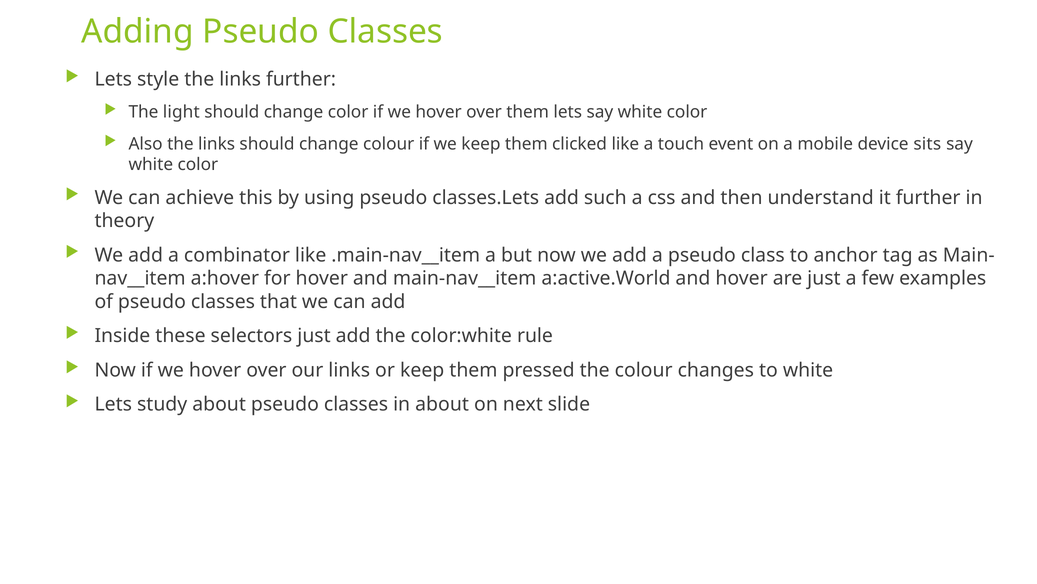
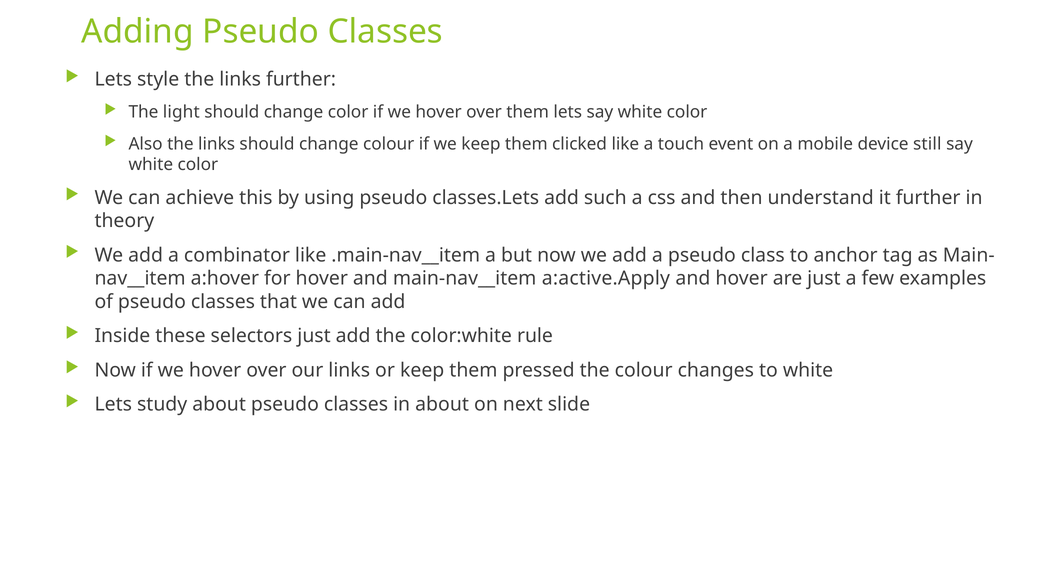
sits: sits -> still (927, 144)
a:active.World: a:active.World -> a:active.Apply (606, 278)
